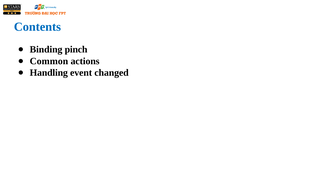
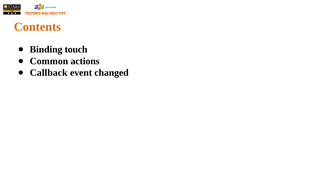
Contents colour: blue -> orange (37, 27)
pinch: pinch -> touch (76, 49)
Handling: Handling -> Callback (49, 73)
